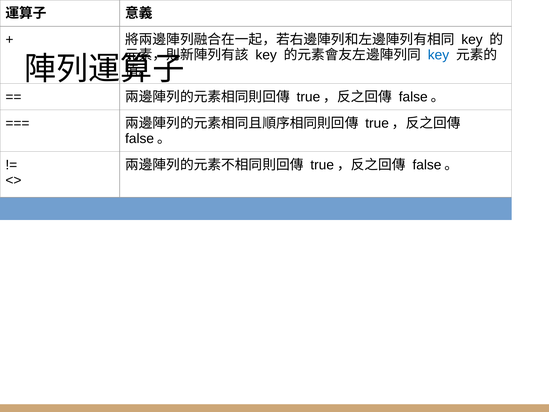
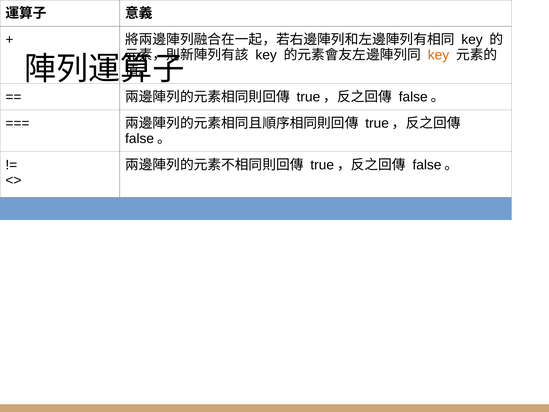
key colour: blue -> orange (438, 55)
